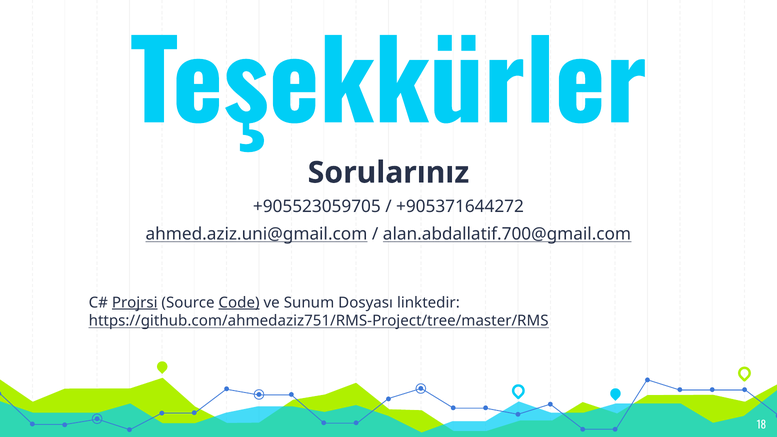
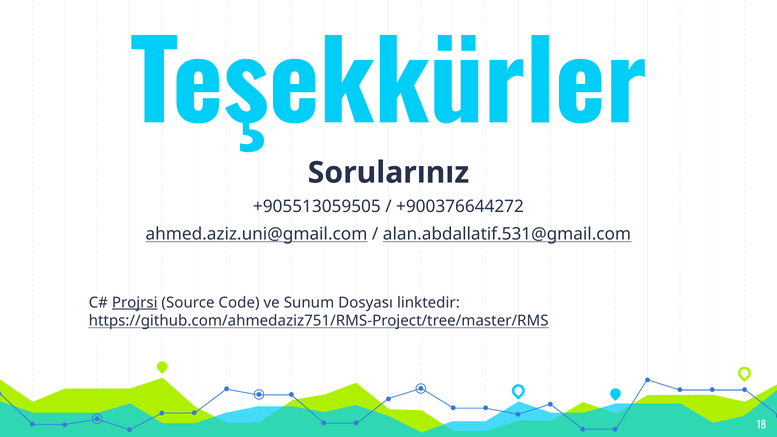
+905523059705: +905523059705 -> +905513059505 (317, 207)
+905371644272: +905371644272 -> +900376644272 (460, 207)
alan.abdallatif.700@gmail.com: alan.abdallatif.700@gmail.com -> alan.abdallatif.531@gmail.com (507, 234)
Code underline: present -> none (239, 303)
